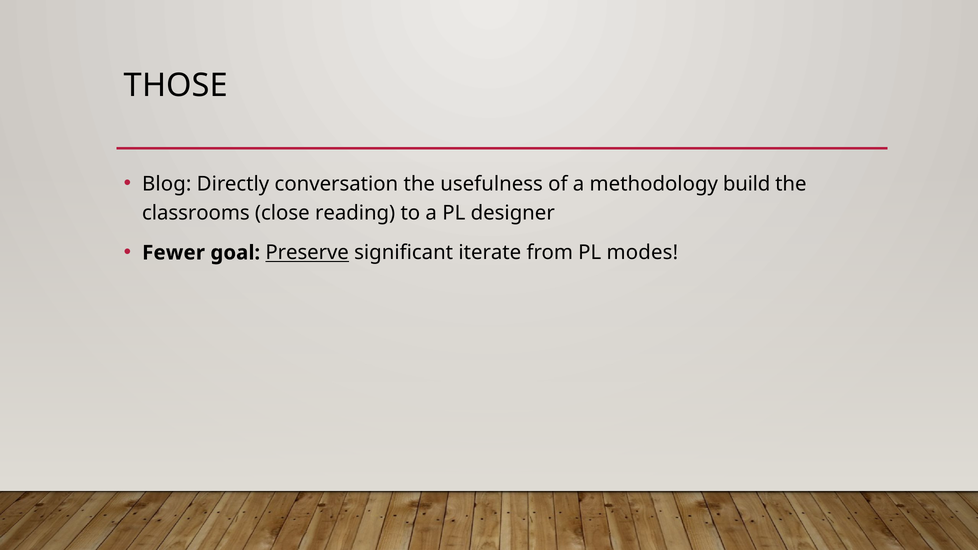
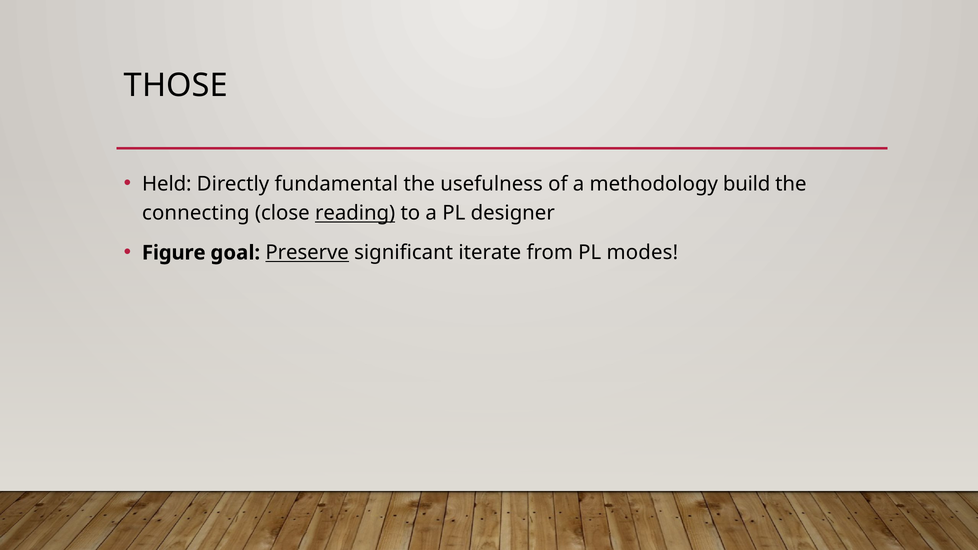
Blog: Blog -> Held (167, 184)
conversation: conversation -> fundamental (336, 184)
classrooms: classrooms -> connecting (196, 213)
reading underline: none -> present (355, 213)
Fewer: Fewer -> Figure (174, 253)
